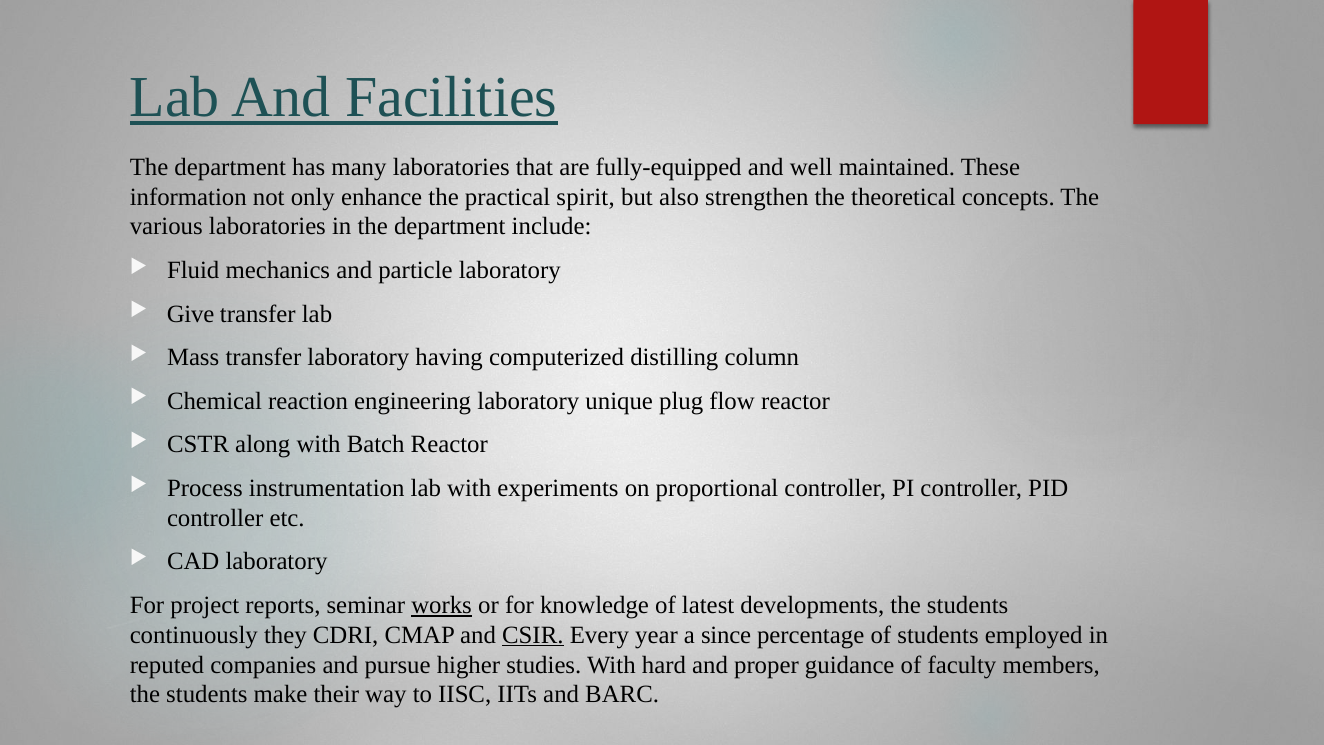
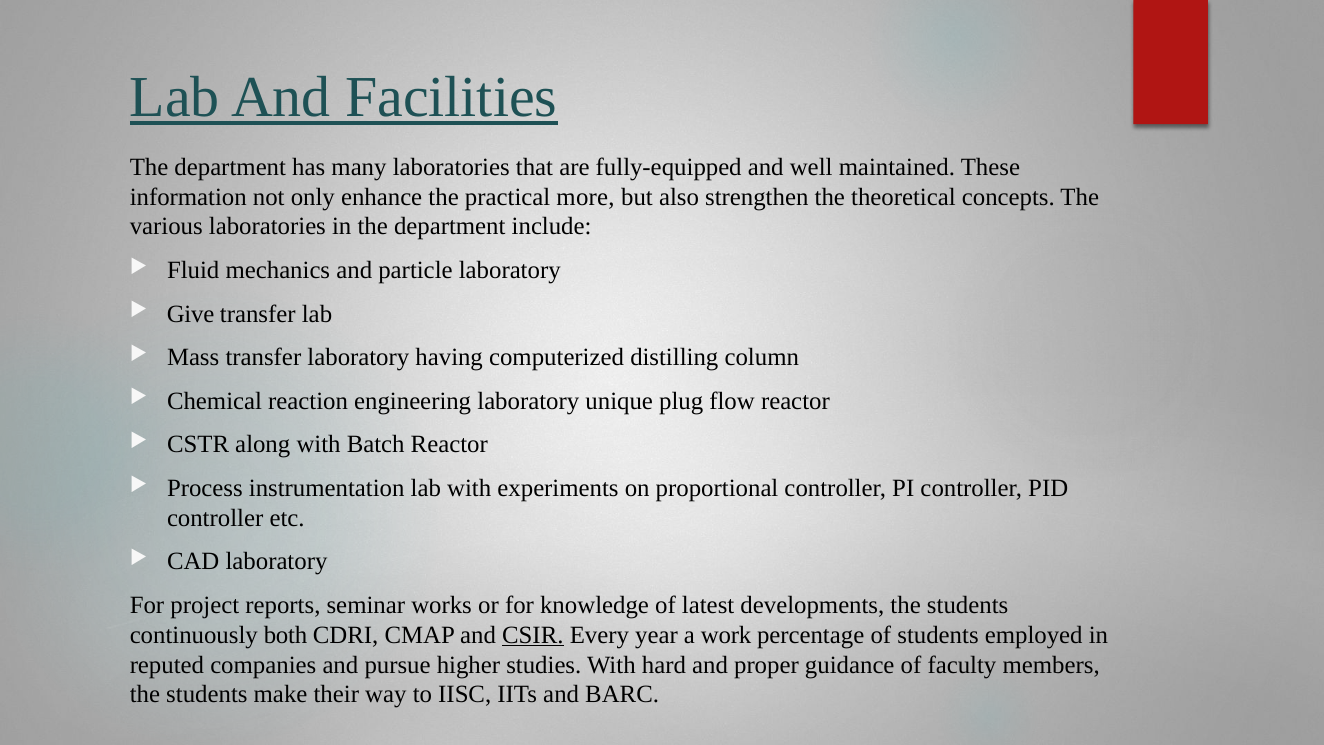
spirit: spirit -> more (586, 197)
works underline: present -> none (442, 605)
they: they -> both (285, 635)
since: since -> work (726, 635)
